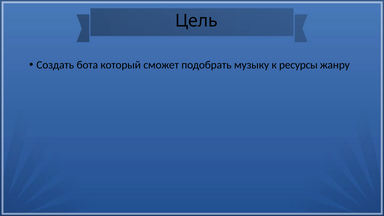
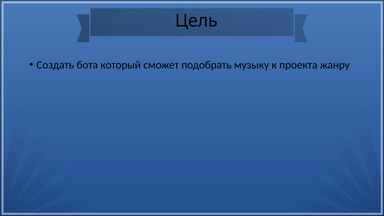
ресурсы: ресурсы -> проекта (298, 65)
